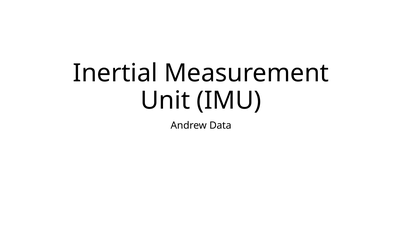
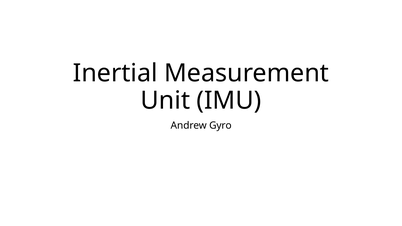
Data: Data -> Gyro (220, 126)
